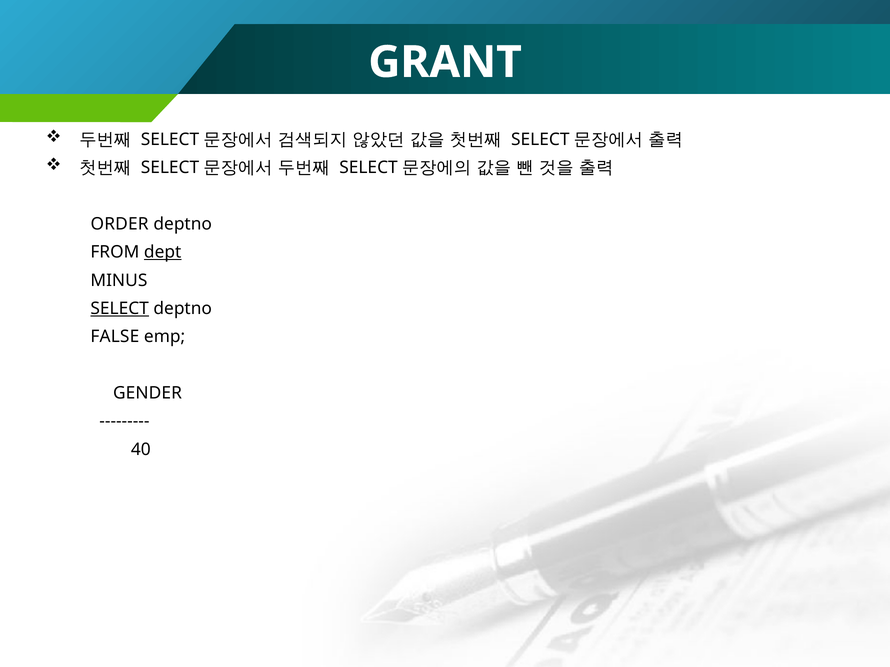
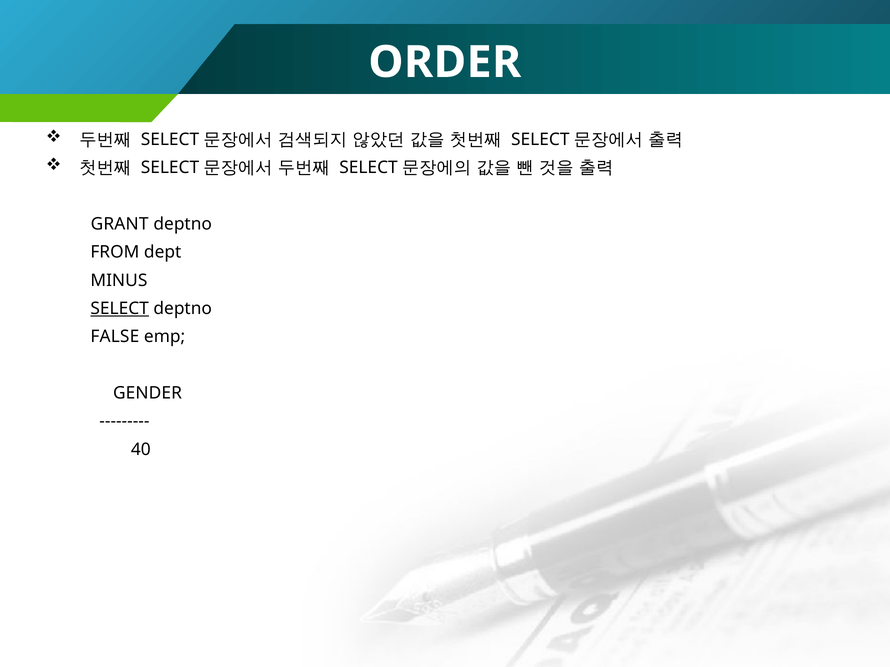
GRANT: GRANT -> ORDER (445, 62)
ORDER: ORDER -> GRANT (120, 224)
dept underline: present -> none (163, 252)
